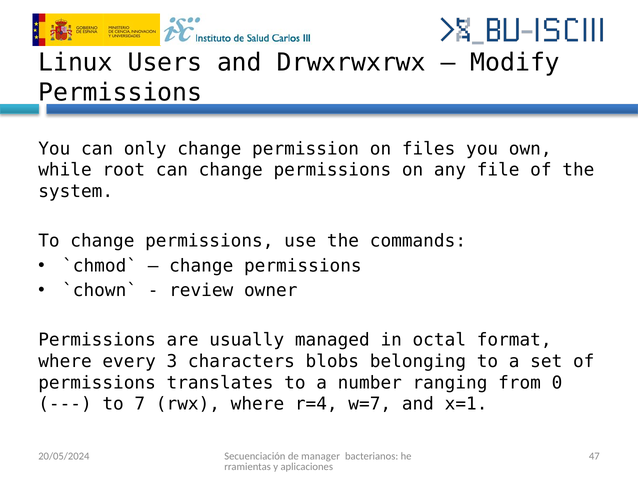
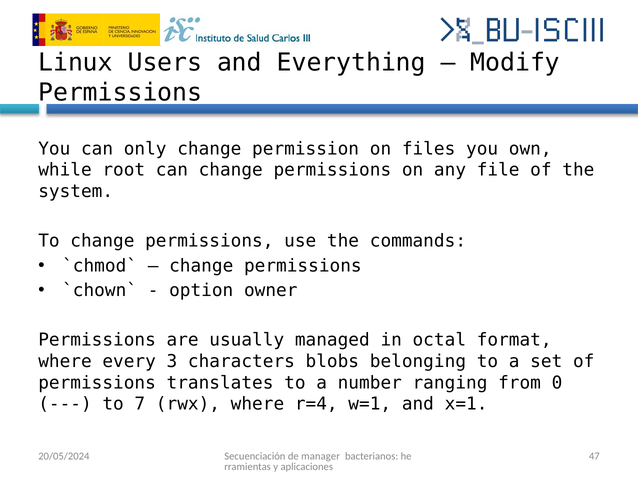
Drwxrwxrwx: Drwxrwxrwx -> Everything (351, 63)
review: review -> option (201, 291)
w=7: w=7 -> w=1 (370, 404)
